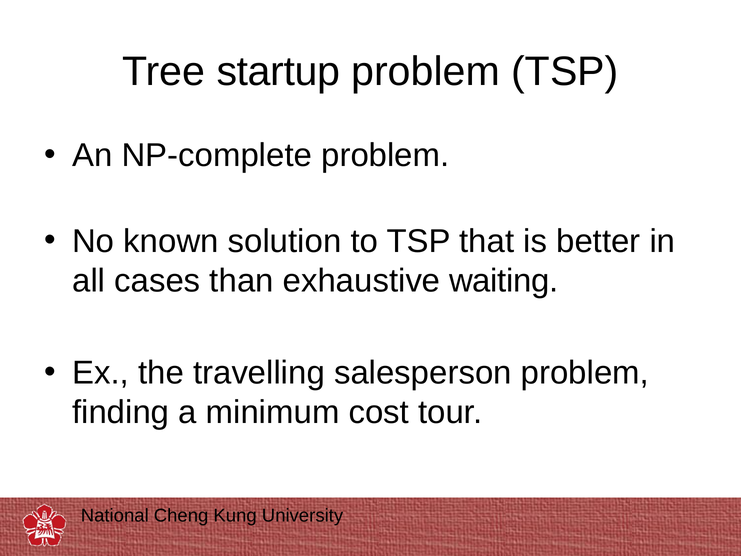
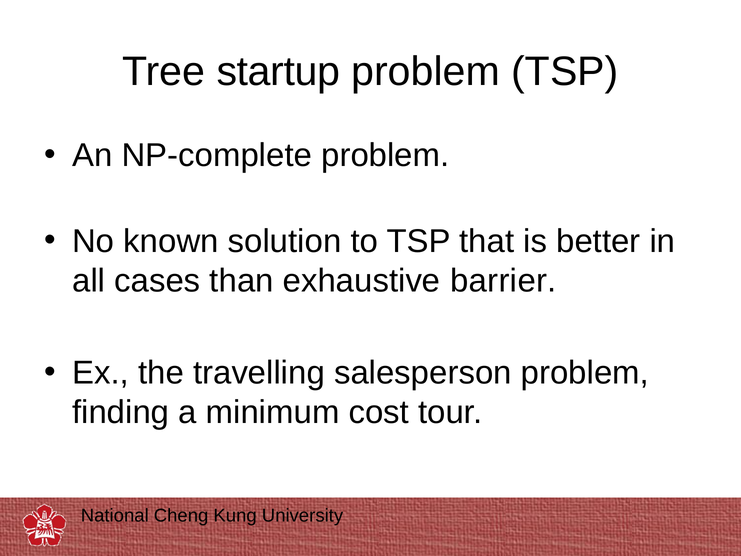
waiting: waiting -> barrier (503, 281)
